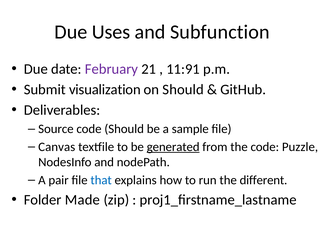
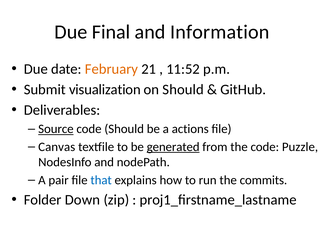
Uses: Uses -> Final (111, 32)
Subfunction: Subfunction -> Information (220, 32)
February colour: purple -> orange (111, 69)
11:91: 11:91 -> 11:52 (183, 69)
Source underline: none -> present (56, 129)
sample: sample -> actions (190, 129)
different: different -> commits (263, 180)
Made: Made -> Down (82, 199)
